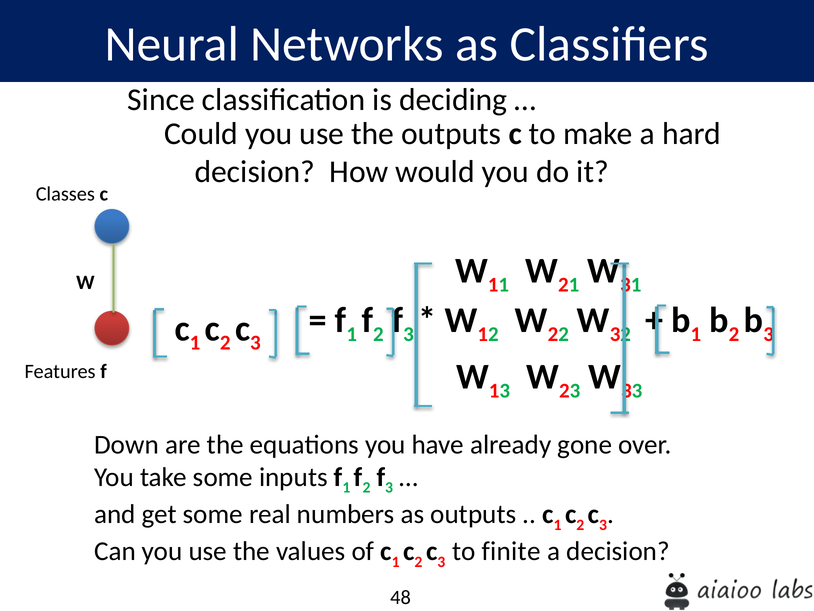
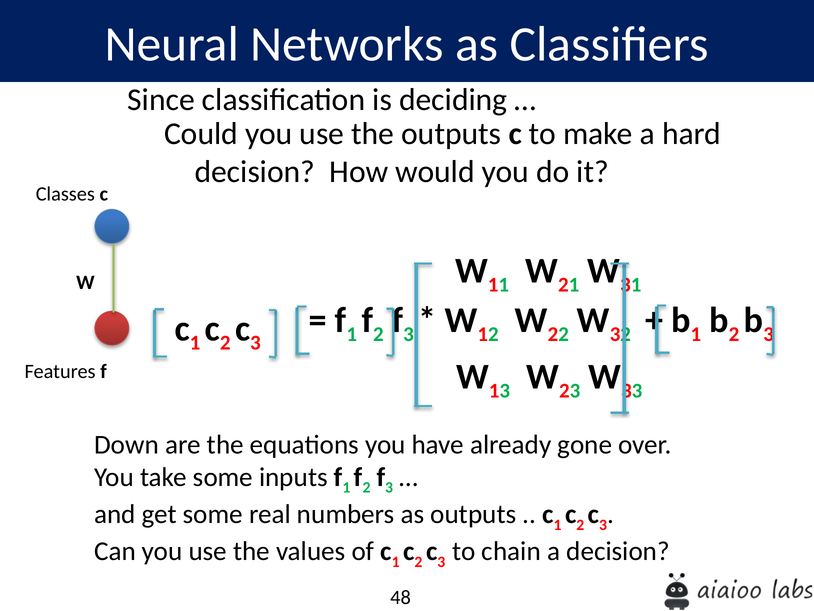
finite: finite -> chain (511, 551)
